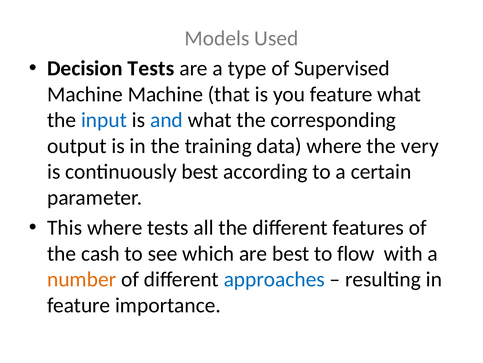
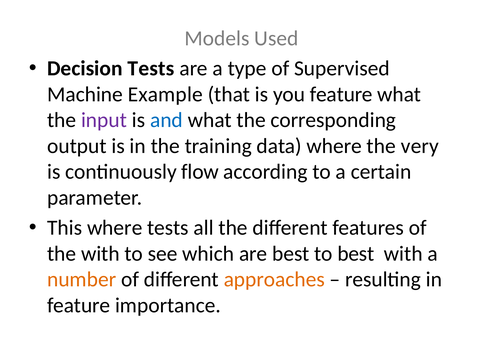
Machine Machine: Machine -> Example (165, 94)
input colour: blue -> purple (104, 120)
continuously best: best -> flow (200, 171)
the cash: cash -> with (100, 253)
to flow: flow -> best (356, 253)
approaches colour: blue -> orange (274, 279)
